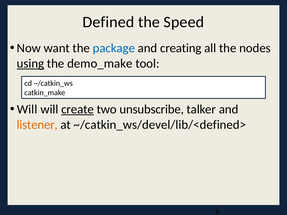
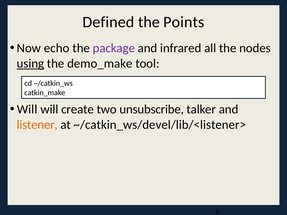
Speed: Speed -> Points (184, 22)
want: want -> echo (57, 48)
package colour: blue -> purple (114, 48)
creating: creating -> infrared (181, 48)
create underline: present -> none (78, 109)
~/catkin_ws/devel/lib/<defined>: ~/catkin_ws/devel/lib/<defined> -> ~/catkin_ws/devel/lib/<listener> (160, 125)
